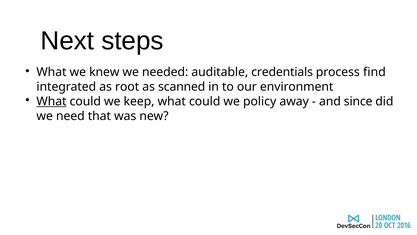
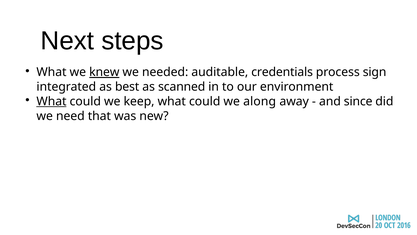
knew underline: none -> present (104, 72)
find: find -> sign (375, 72)
root: root -> best (127, 87)
policy: policy -> along (260, 101)
